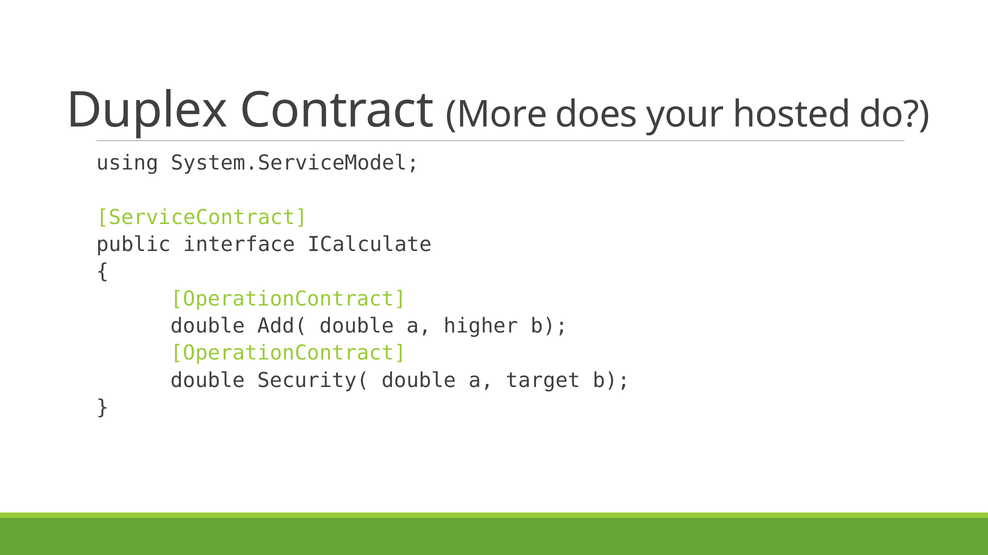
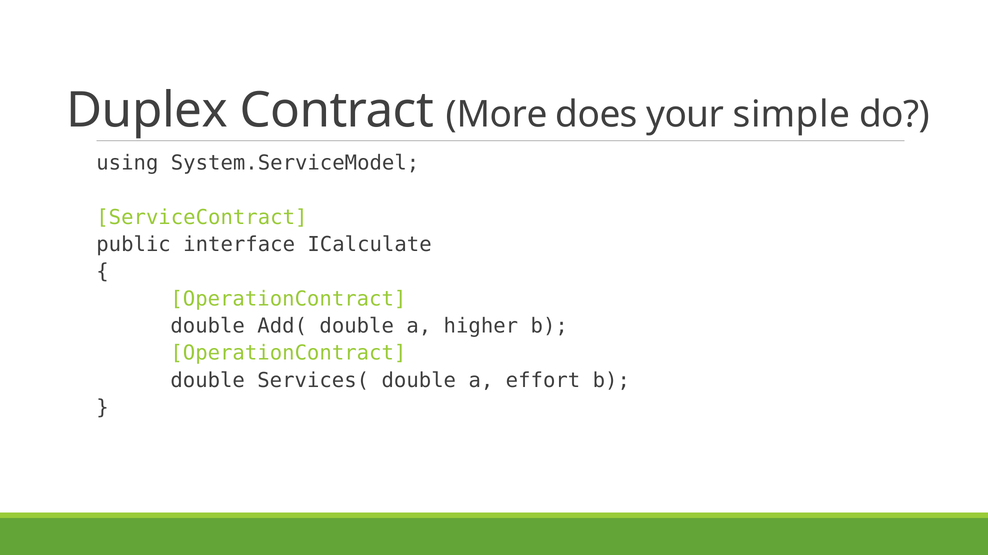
hosted: hosted -> simple (791, 115)
Security(: Security( -> Services( (313, 381)
target: target -> effort (543, 381)
